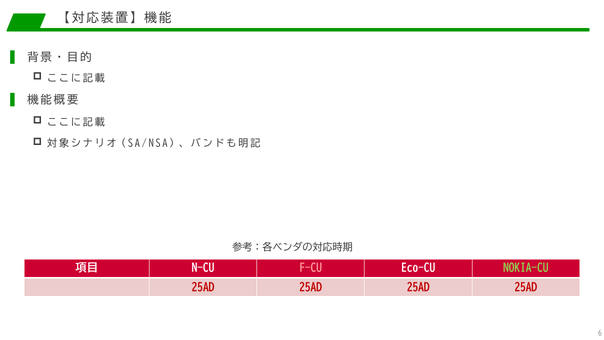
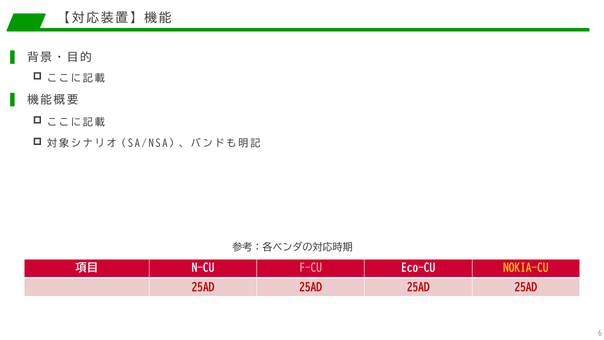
NOKIA-CU colour: light green -> yellow (526, 268)
